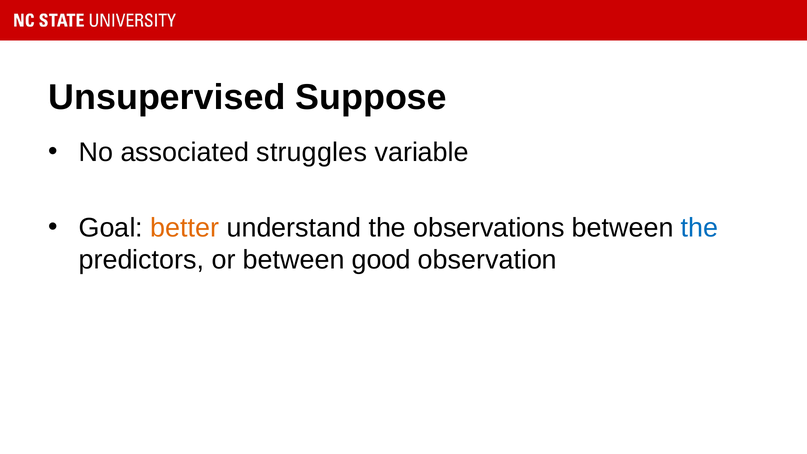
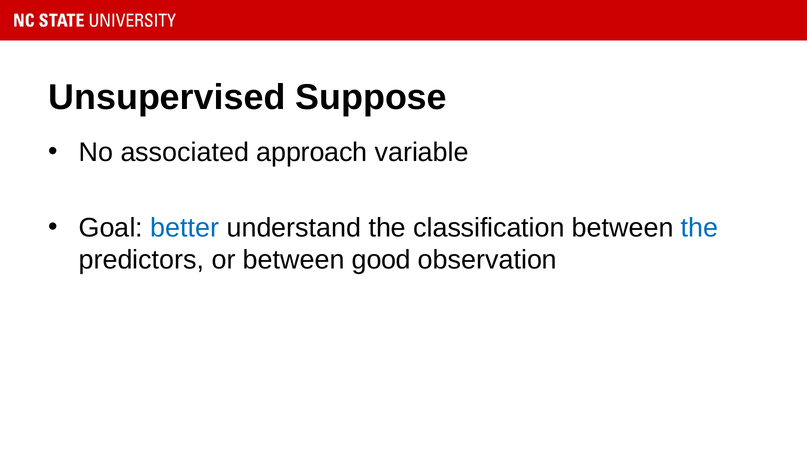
struggles: struggles -> approach (312, 152)
better colour: orange -> blue (185, 228)
observations: observations -> classification (489, 228)
